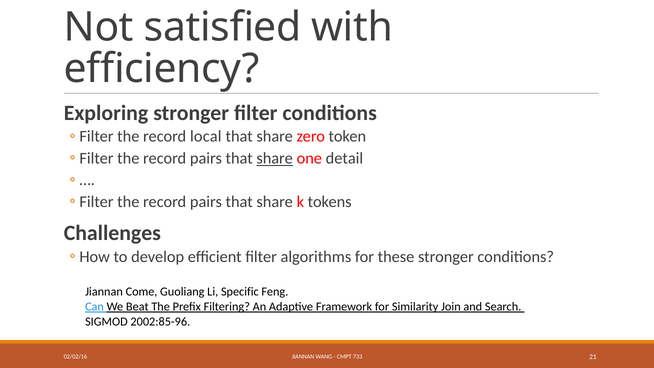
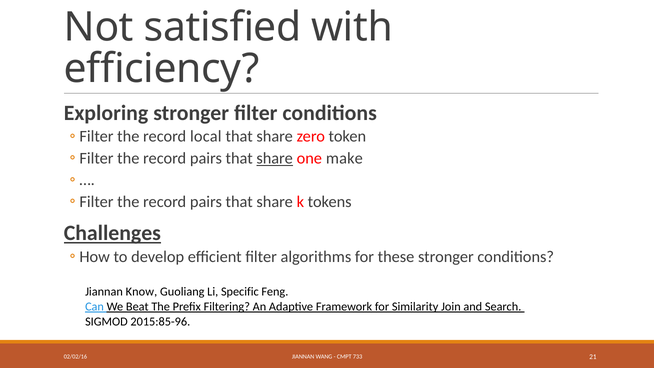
detail: detail -> make (344, 158)
Challenges underline: none -> present (112, 233)
Come: Come -> Know (141, 292)
2002:85-96: 2002:85-96 -> 2015:85-96 (160, 321)
